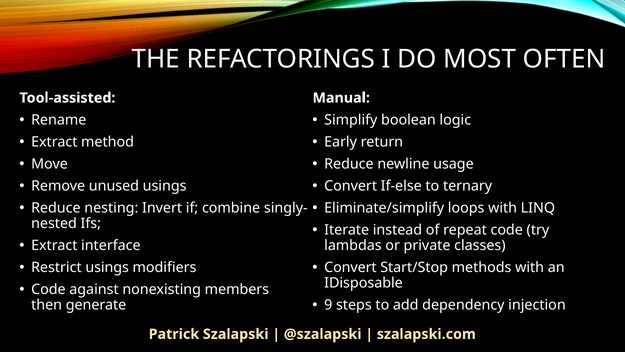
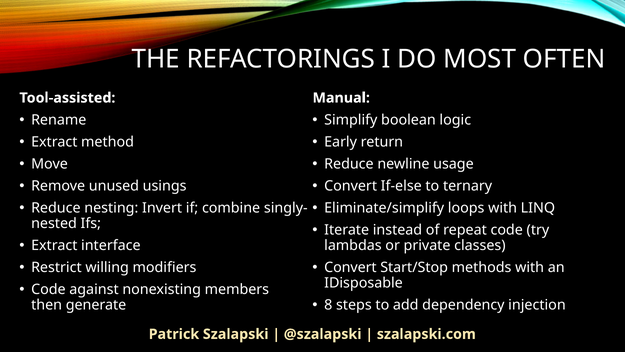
Restrict usings: usings -> willing (107, 267)
9: 9 -> 8 (328, 305)
